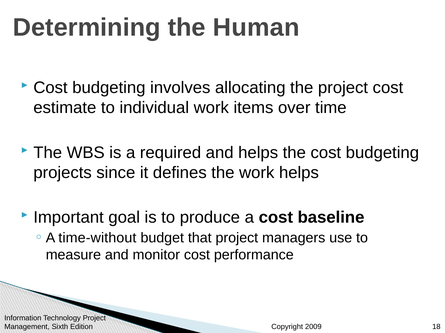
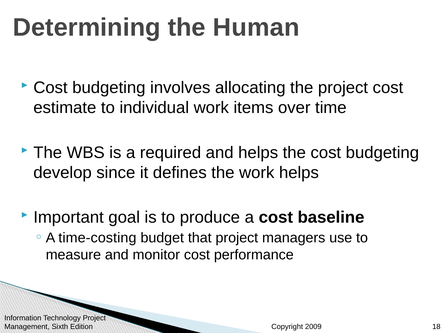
projects: projects -> develop (63, 173)
time-without: time-without -> time-costing (97, 238)
